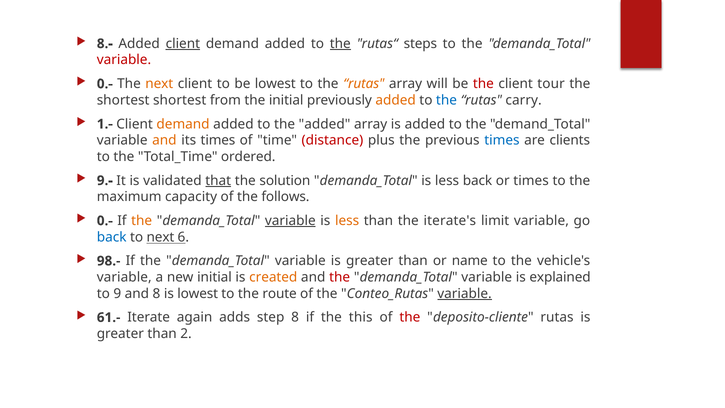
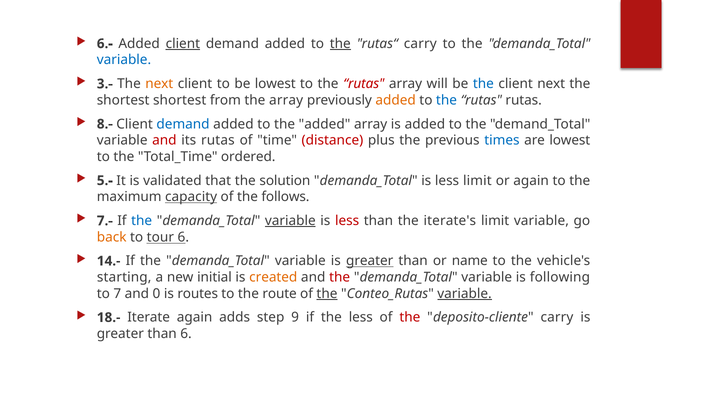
8.-: 8.- -> 6.- (105, 44)
rutas“ steps: steps -> carry (420, 44)
variable colour: red -> blue (124, 60)
0.-: 0.- -> 3.- (105, 84)
rutas colour: orange -> red (364, 84)
the colour: red -> blue (483, 84)
client tour: tour -> next (551, 84)
the initial: initial -> array (286, 100)
rutas carry: carry -> rutas (524, 100)
1.-: 1.- -> 8.- (105, 124)
demand colour: orange -> blue (183, 124)
and colour: orange -> red (164, 140)
its times: times -> rutas (218, 140)
are clients: clients -> lowest (570, 140)
9.-: 9.- -> 5.- (105, 180)
that underline: present -> none (218, 180)
less back: back -> limit (477, 180)
or times: times -> again (531, 180)
capacity underline: none -> present (191, 197)
0.-: 0.- -> 7.- (105, 221)
the colour: orange -> blue (142, 221)
less colour: orange -> red (347, 221)
back colour: blue -> orange (112, 237)
to next: next -> tour (160, 237)
98.-: 98.- -> 14.- (109, 261)
greater underline: none -> present (370, 261)
variable: variable -> starting (124, 277)
explained: explained -> following (560, 277)
9: 9 -> 7 (117, 293)
and 8: 8 -> 0 (156, 293)
is lowest: lowest -> routes (198, 293)
the underline: none -> present (327, 293)
61.-: 61.- -> 18.- (109, 317)
step 8: 8 -> 9 (295, 317)
the this: this -> less (361, 317)
deposito-cliente rutas: rutas -> carry (557, 317)
than 2: 2 -> 6 (186, 334)
